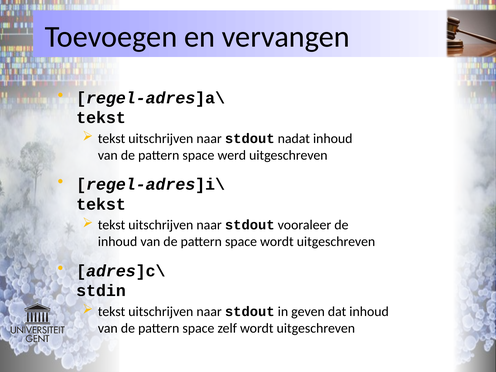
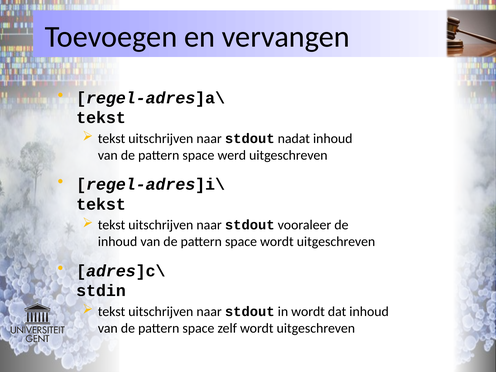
in geven: geven -> wordt (308, 312)
